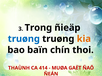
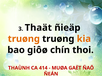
Trong: Trong -> Thaät (38, 28)
truøng colour: blue -> orange (24, 39)
baïn: baïn -> giôø (37, 50)
